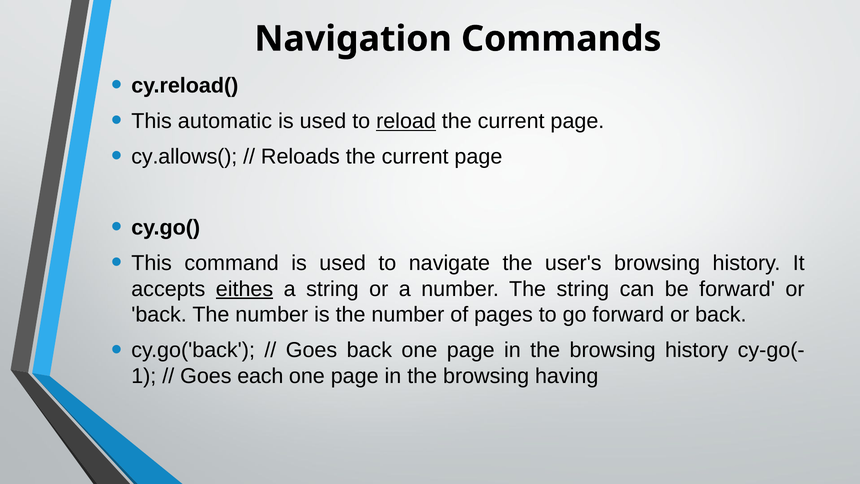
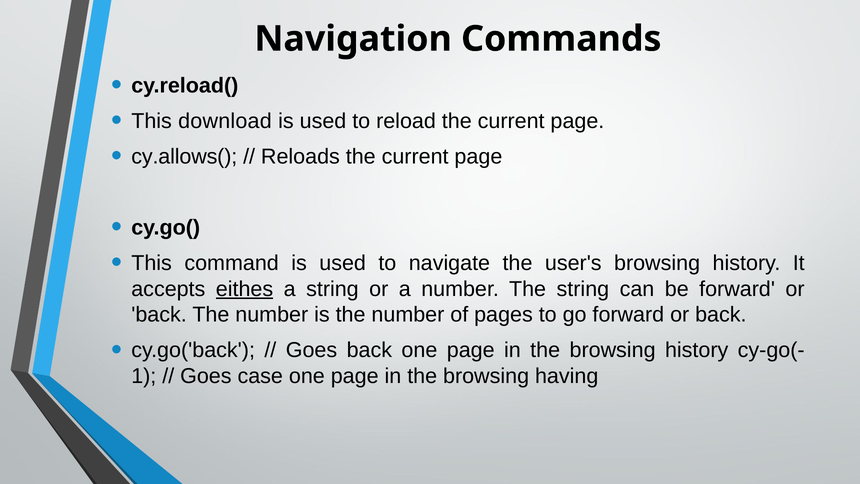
automatic: automatic -> download (225, 121)
reload underline: present -> none (406, 121)
each: each -> case (260, 376)
